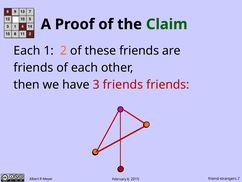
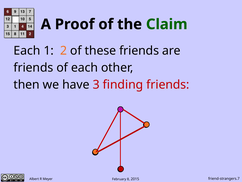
3 friends: friends -> finding (123, 84)
